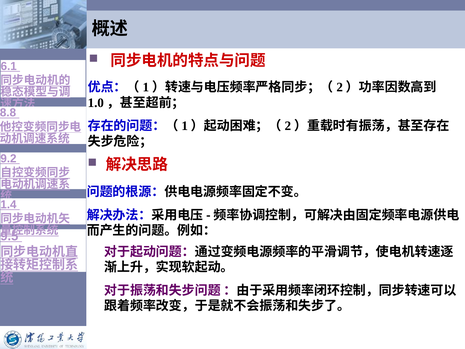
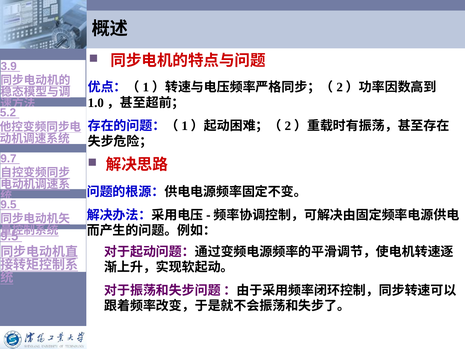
6.1: 6.1 -> 3.9 (9, 66)
8.8: 8.8 -> 5.2 (8, 113)
9.2: 9.2 -> 9.7 (8, 159)
1.4: 1.4 -> 9.5 (8, 204)
